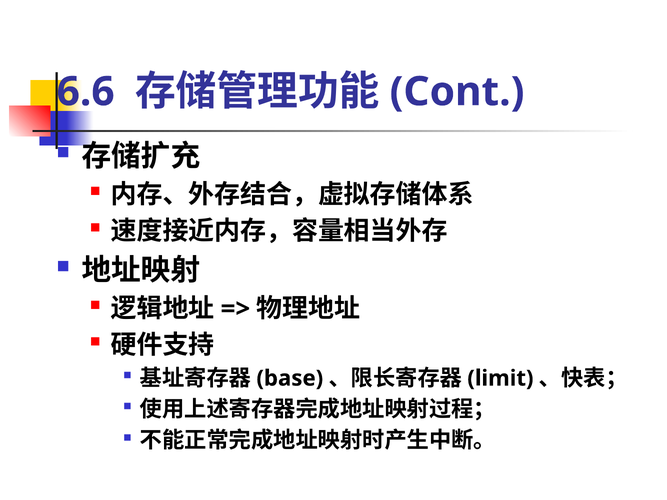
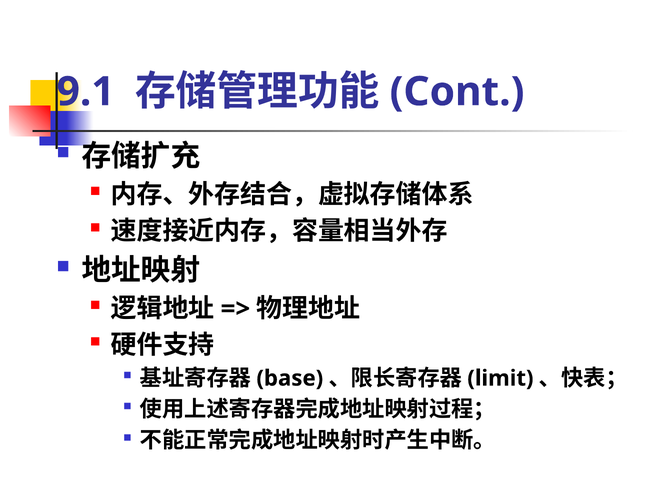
6.6: 6.6 -> 9.1 (86, 92)
